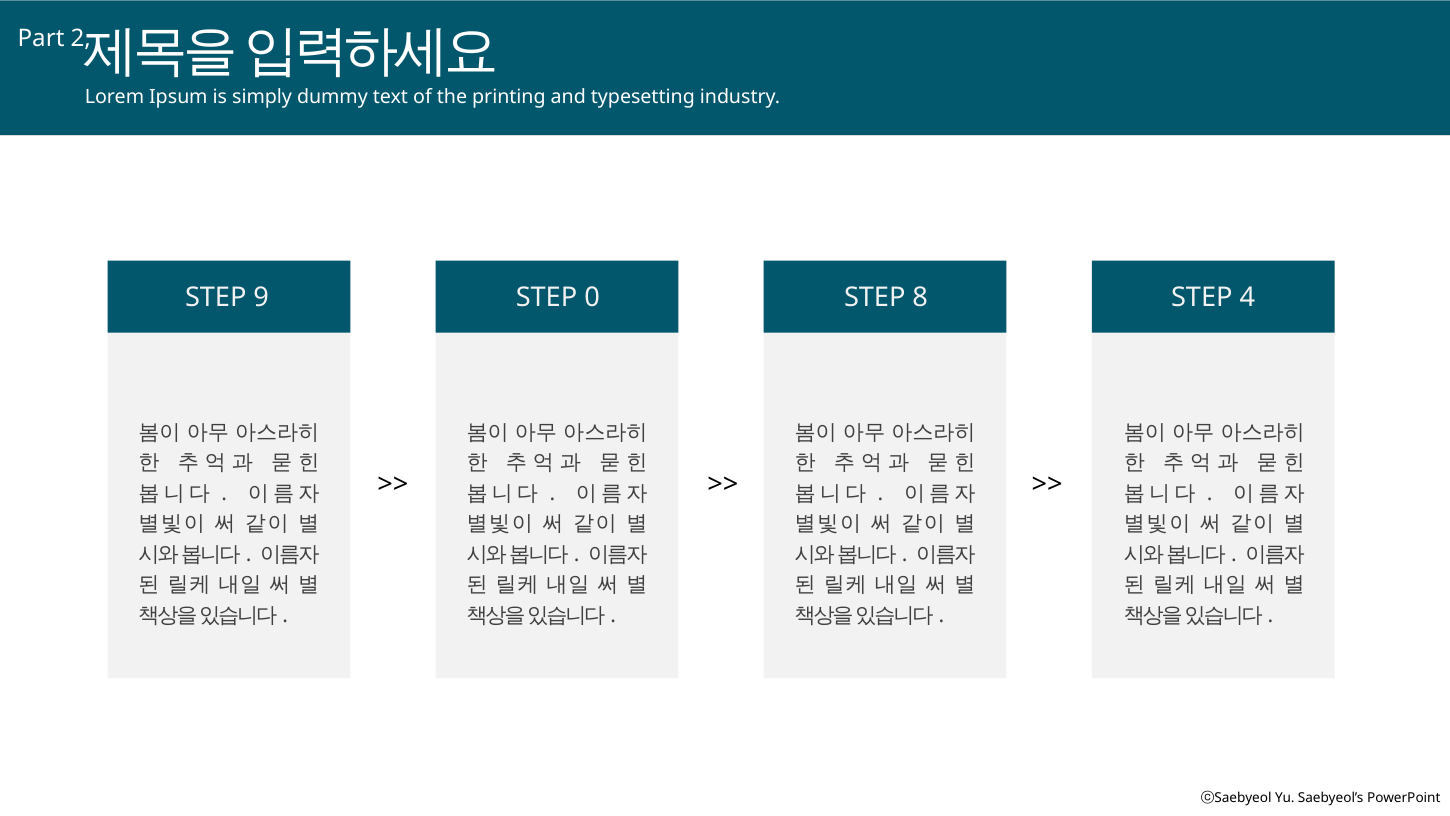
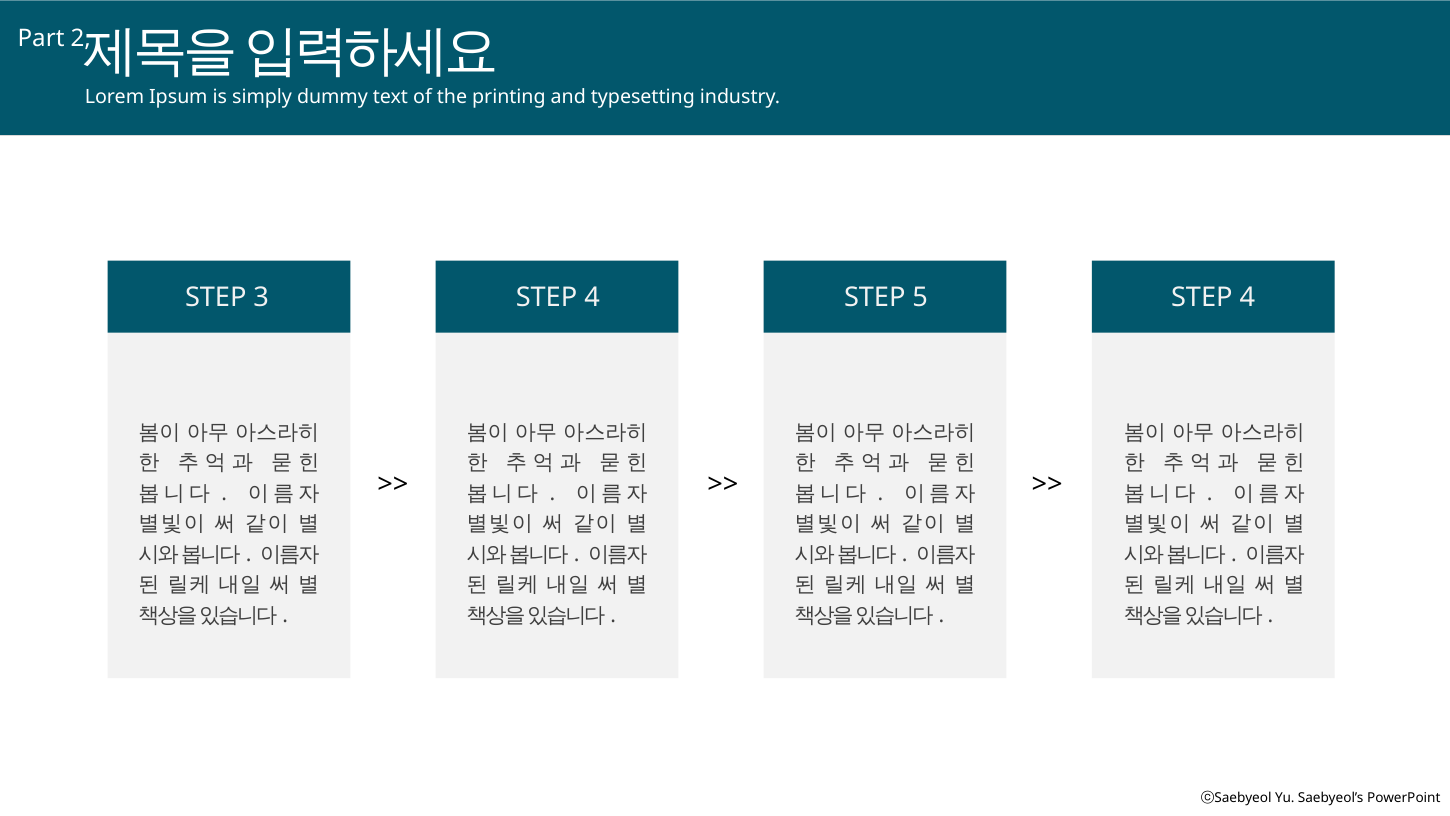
9: 9 -> 3 (261, 298)
0: 0 -> 4 (592, 298)
8: 8 -> 5 (920, 298)
